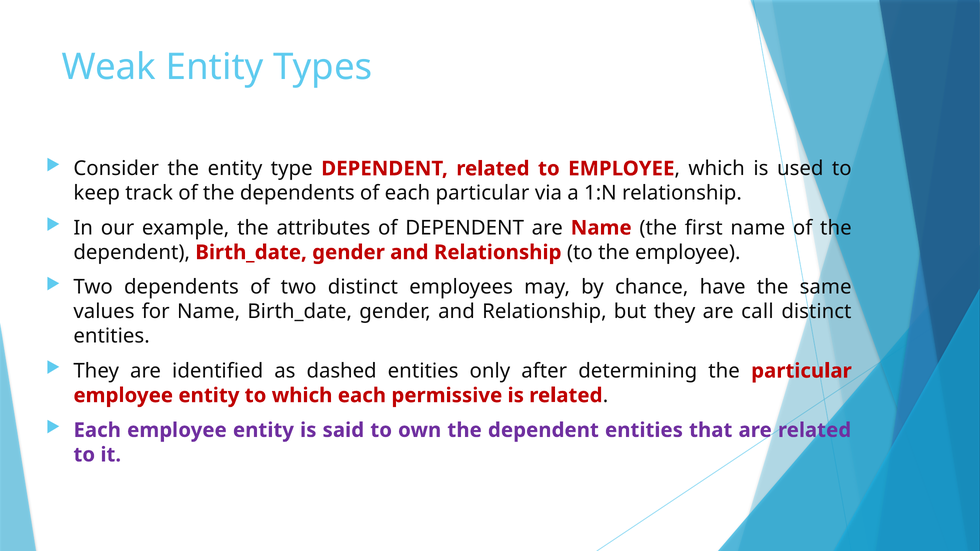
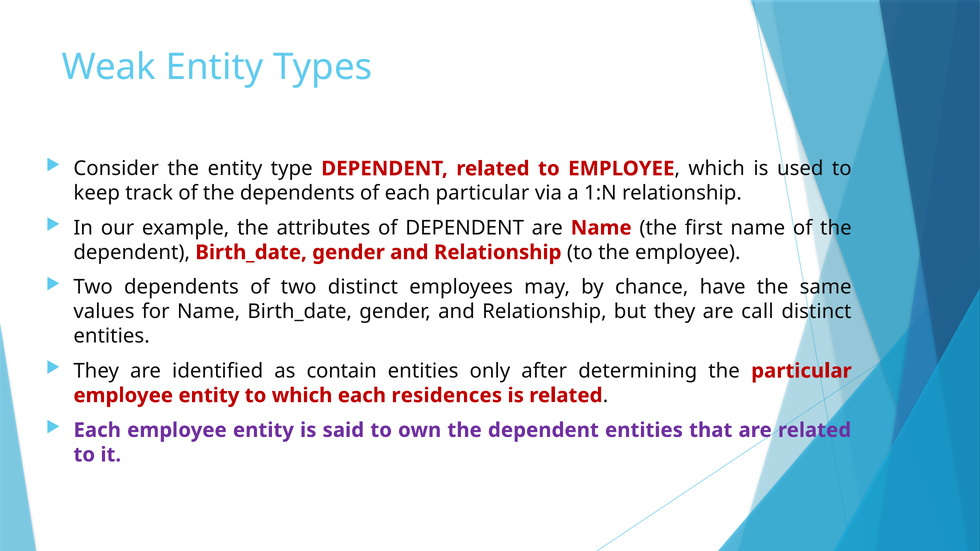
dashed: dashed -> contain (342, 371)
permissive: permissive -> residences (447, 396)
